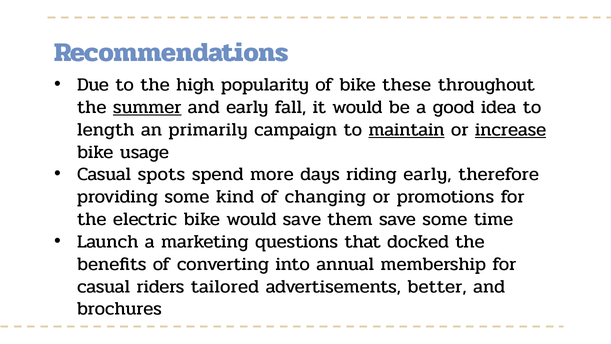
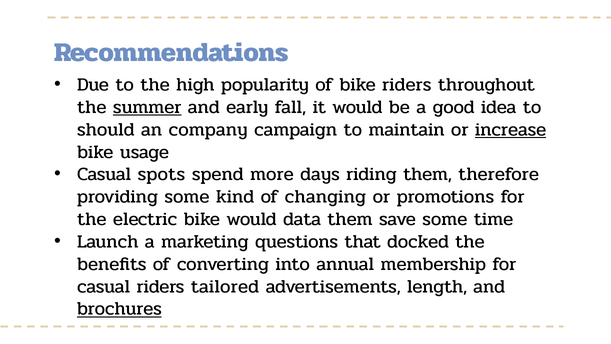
bike these: these -> riders (407, 85)
length: length -> should (106, 129)
primarily: primarily -> company (208, 129)
maintain underline: present -> none (407, 129)
riding early: early -> them (428, 174)
would save: save -> data (302, 219)
better: better -> length (437, 286)
brochures underline: none -> present (119, 309)
